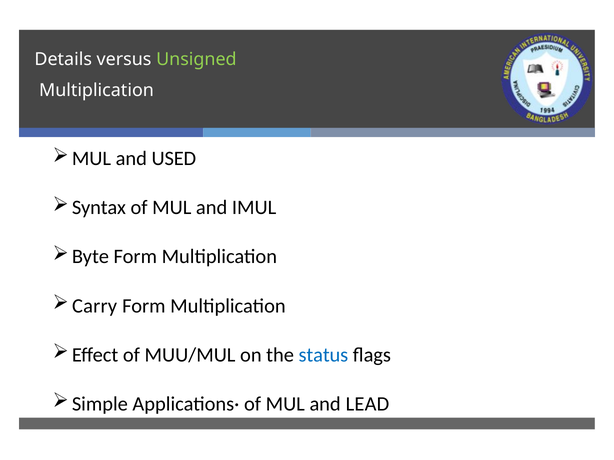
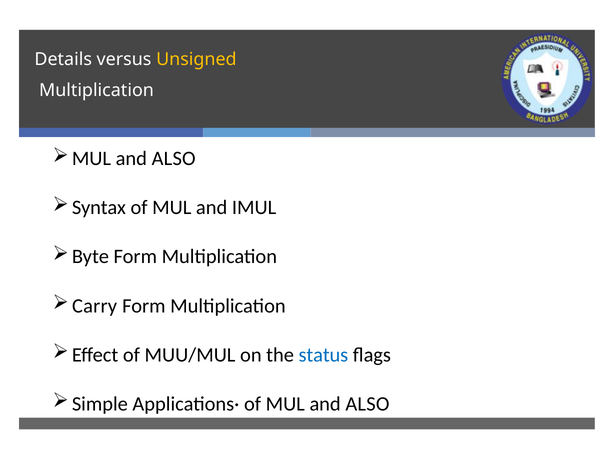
Unsigned colour: light green -> yellow (196, 59)
USED: USED -> ALSO (174, 159)
of MUL and LEAD: LEAD -> ALSO (367, 404)
